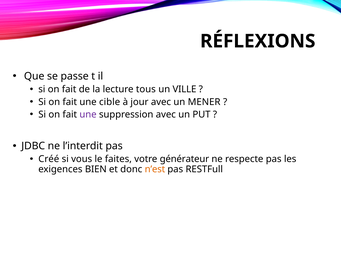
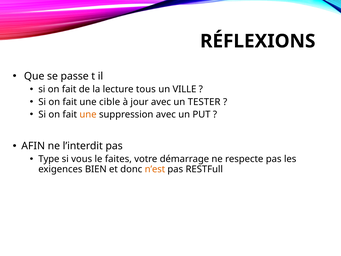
MENER: MENER -> TESTER (204, 102)
une colour: purple -> orange (88, 114)
JDBC: JDBC -> AFIN (33, 146)
Créé: Créé -> Type (49, 159)
générateur: générateur -> démarrage (184, 159)
